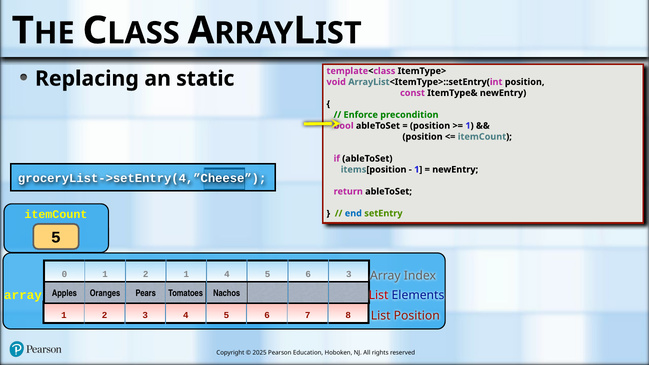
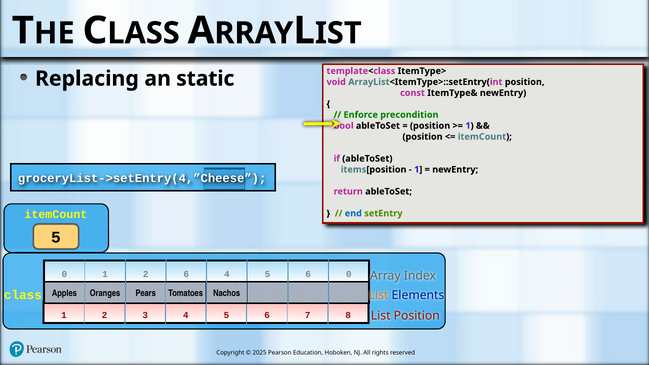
2 1: 1 -> 6 (186, 274)
3: 3 -> 0 (349, 274)
array: array -> class (23, 295)
List colour: red -> orange (379, 295)
